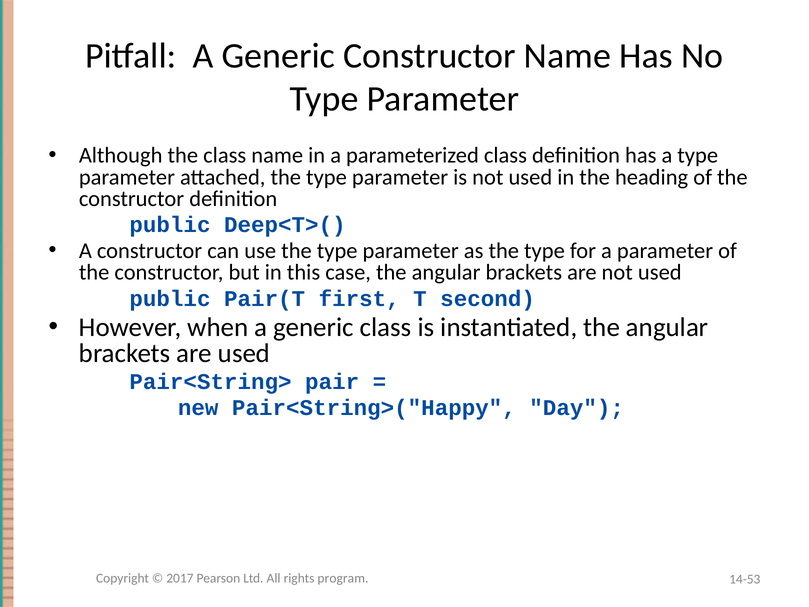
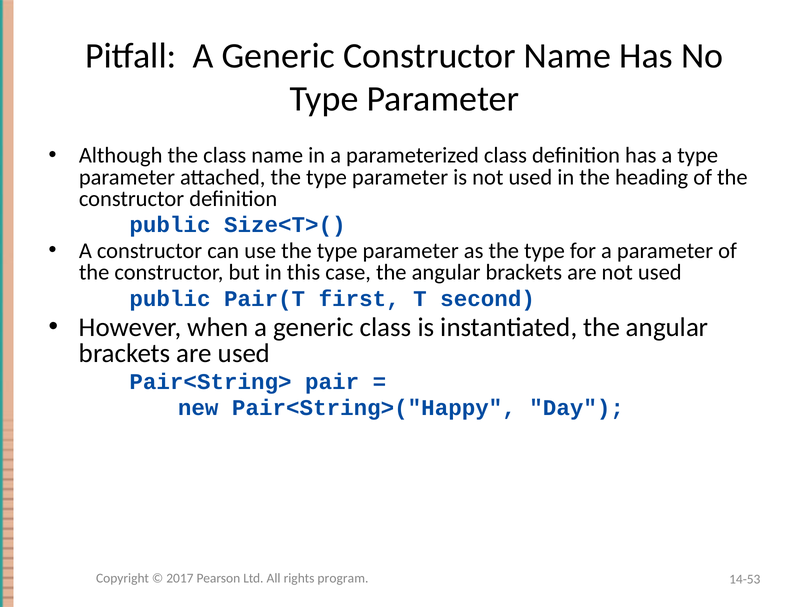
Deep<T>(: Deep<T>( -> Size<T>( (285, 225)
